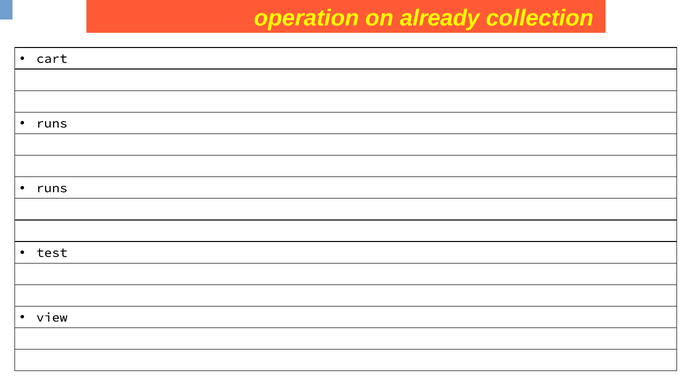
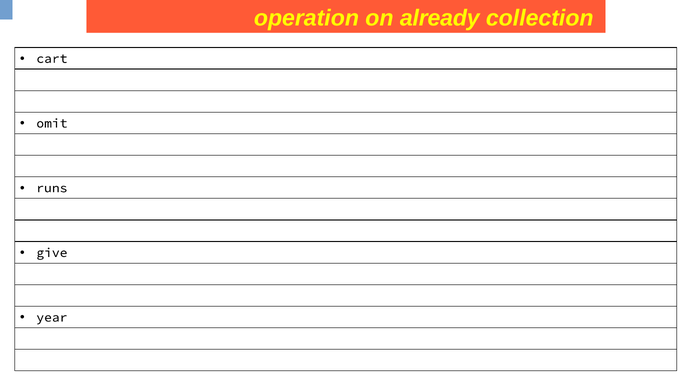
runs: runs -> omit (52, 123)
test: test -> give (52, 253)
view: view -> year (52, 318)
